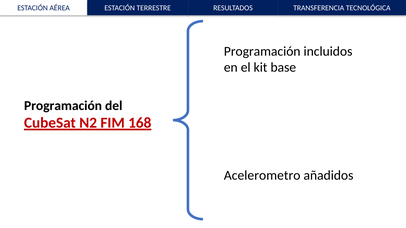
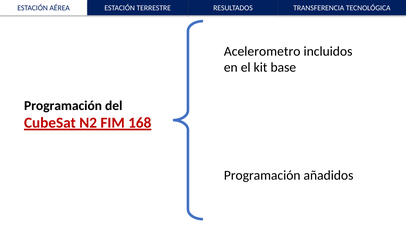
Programación: Programación -> Acelerometro (262, 51)
Acelerometro: Acelerometro -> Programación (262, 176)
